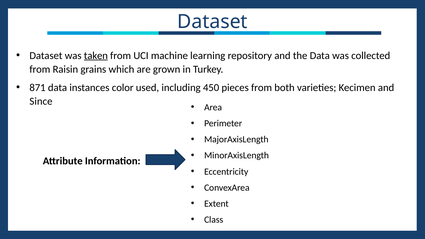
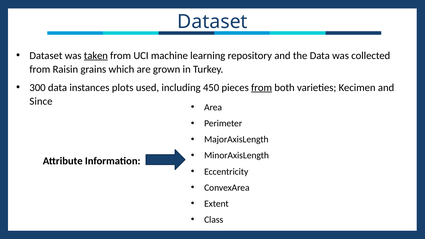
871: 871 -> 300 (38, 88)
color: color -> plots (123, 88)
from underline: none -> present (262, 88)
